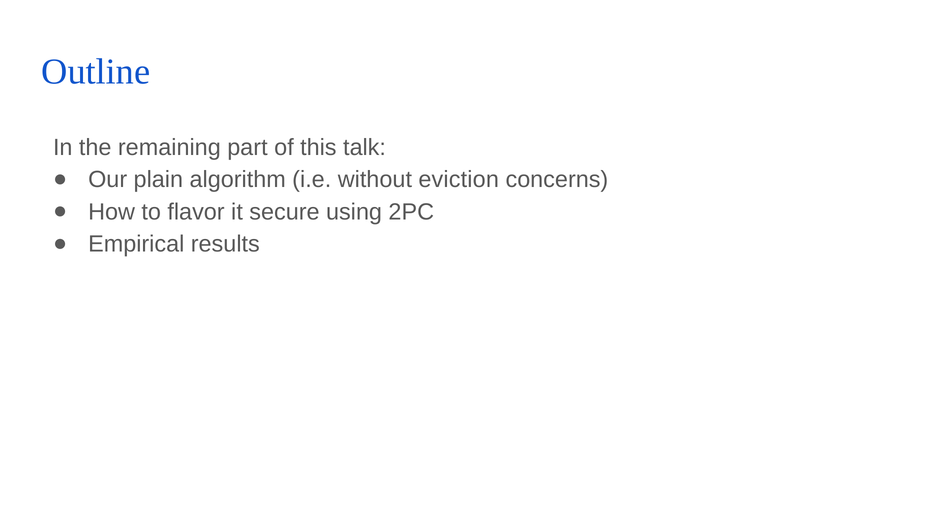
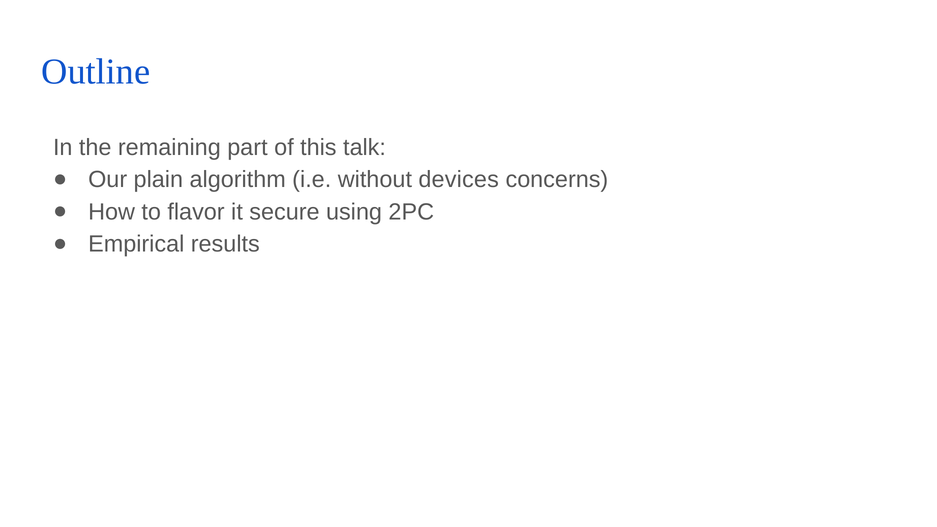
eviction: eviction -> devices (459, 180)
